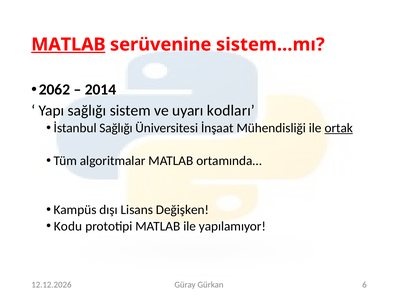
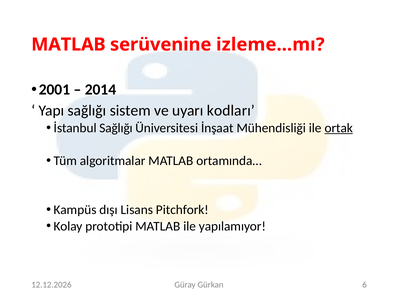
MATLAB underline: present -> none (68, 45)
sistem…mı: sistem…mı -> izleme…mı (270, 45)
2062: 2062 -> 2001 (54, 90)
Değişken: Değişken -> Pitchfork (182, 210)
Kodu: Kodu -> Kolay (68, 227)
